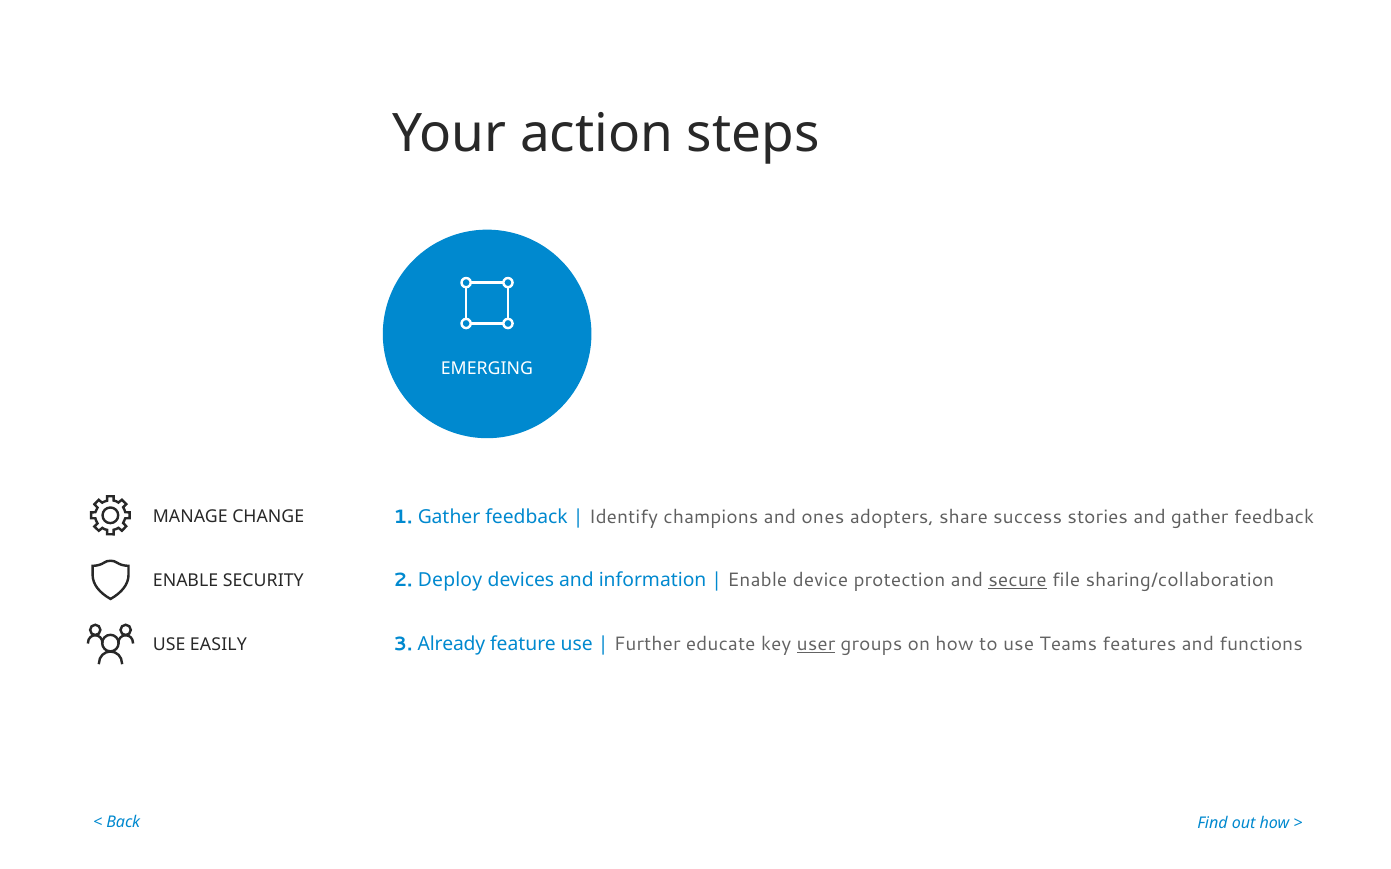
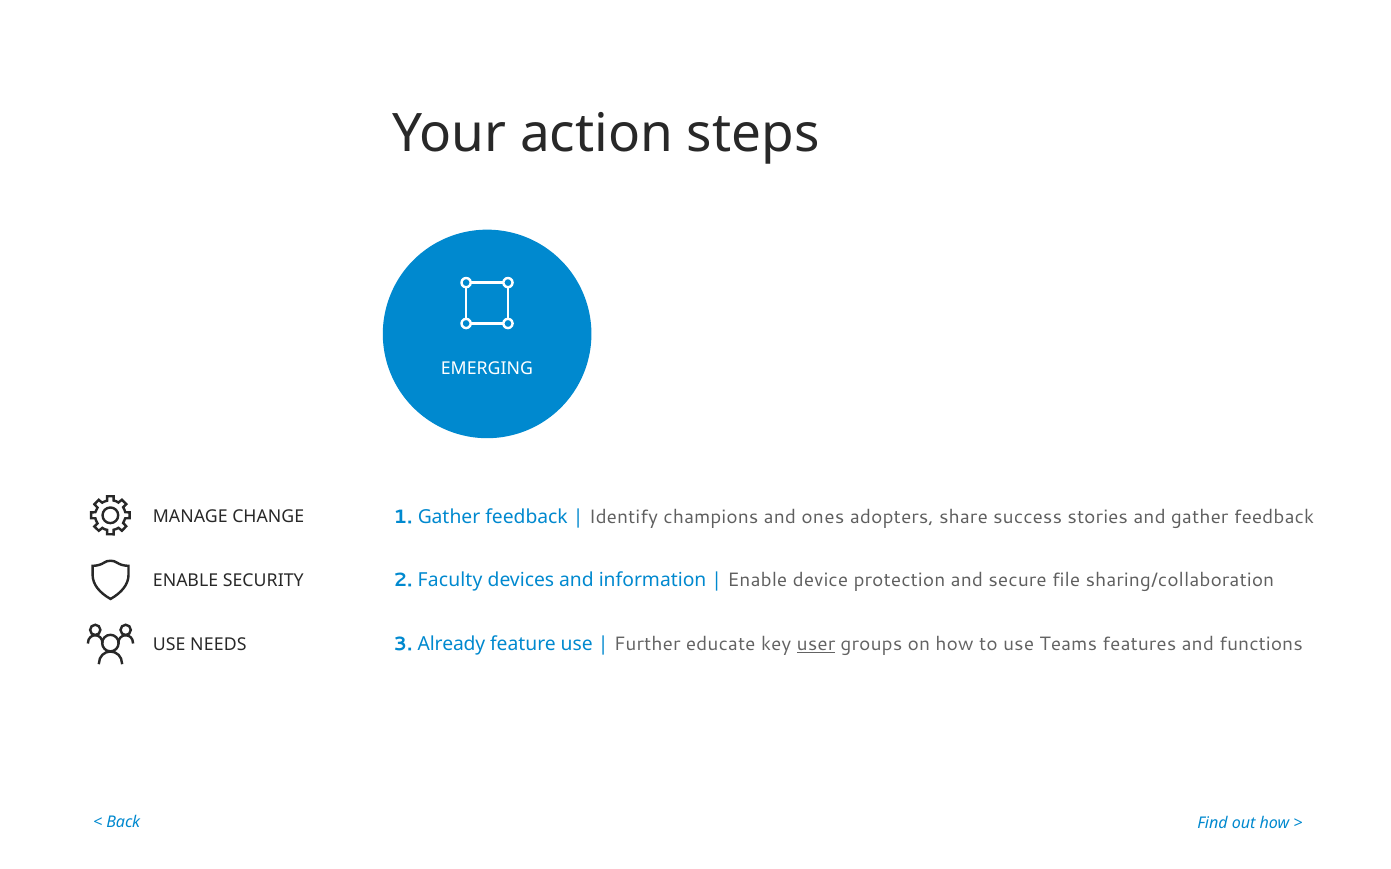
Deploy: Deploy -> Faculty (450, 581)
secure underline: present -> none (1018, 581)
EASILY: EASILY -> NEEDS (218, 645)
